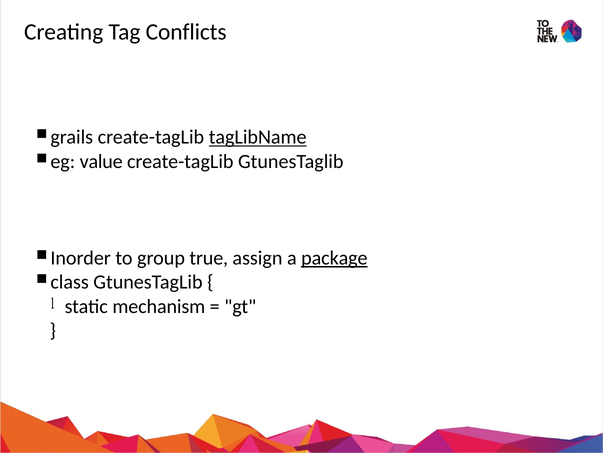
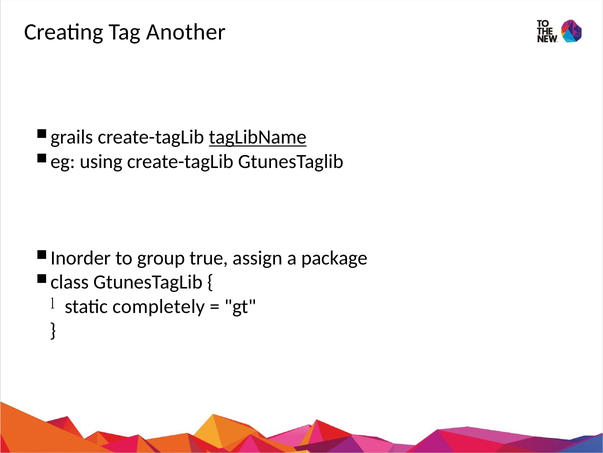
Conflicts: Conflicts -> Another (186, 32)
value: value -> using (101, 161)
package underline: present -> none (334, 258)
mechanism: mechanism -> completely (159, 306)
